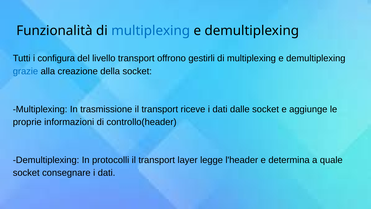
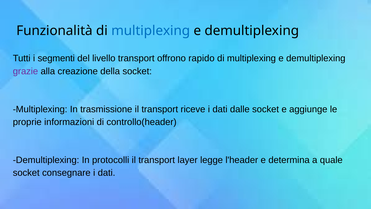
configura: configura -> segmenti (56, 58)
gestirli: gestirli -> rapido (201, 58)
grazie colour: blue -> purple (25, 71)
